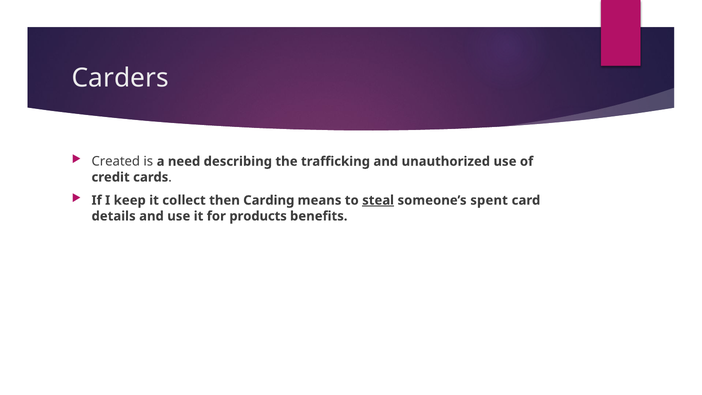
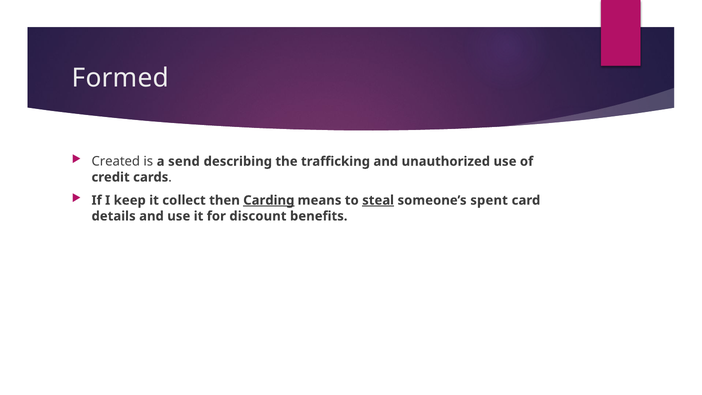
Carders: Carders -> Formed (120, 78)
need: need -> send (184, 161)
Carding underline: none -> present (269, 200)
products: products -> discount (258, 216)
